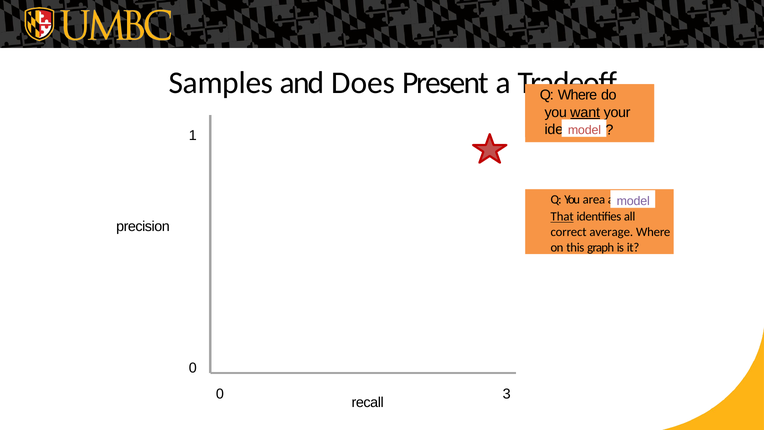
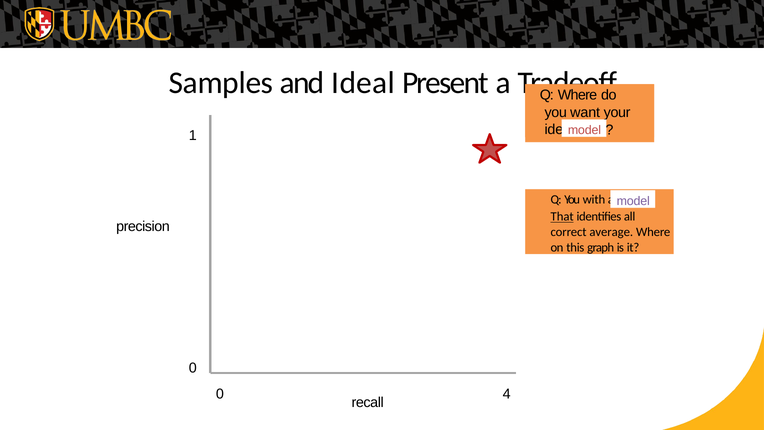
and Does: Does -> Ideal (363, 83)
want underline: present -> none (585, 112)
area: area -> with (594, 200)
3: 3 -> 4 (507, 394)
